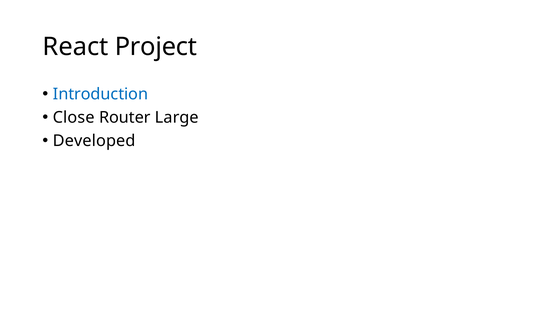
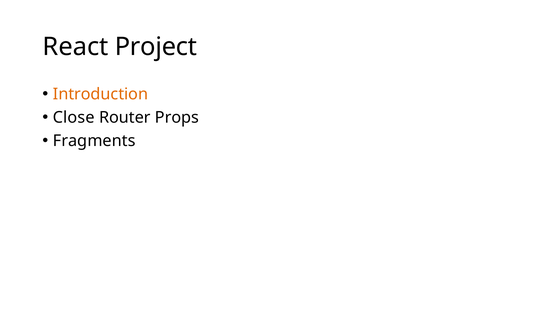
Introduction colour: blue -> orange (101, 94)
Large: Large -> Props (177, 118)
Developed: Developed -> Fragments (94, 141)
